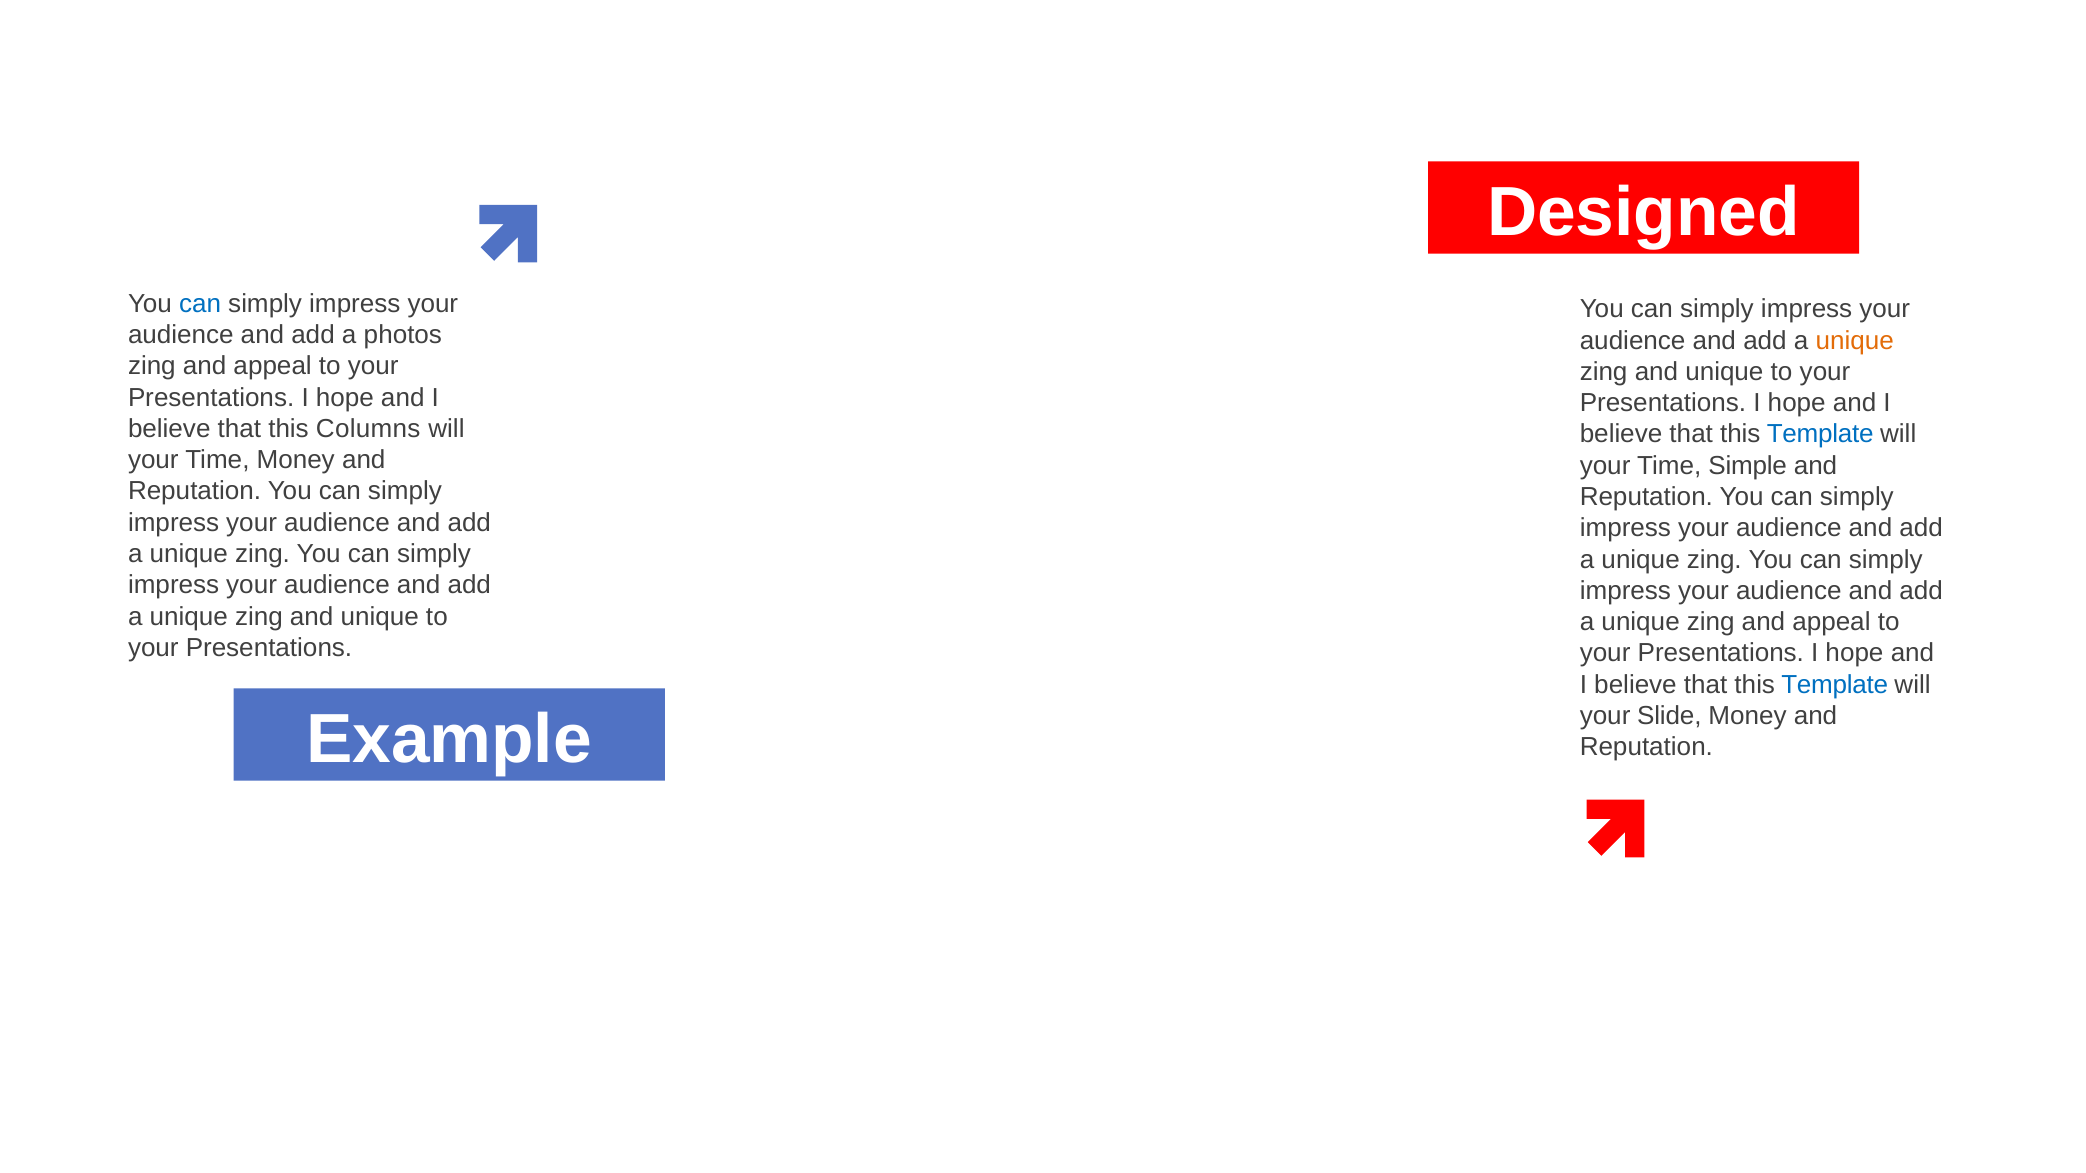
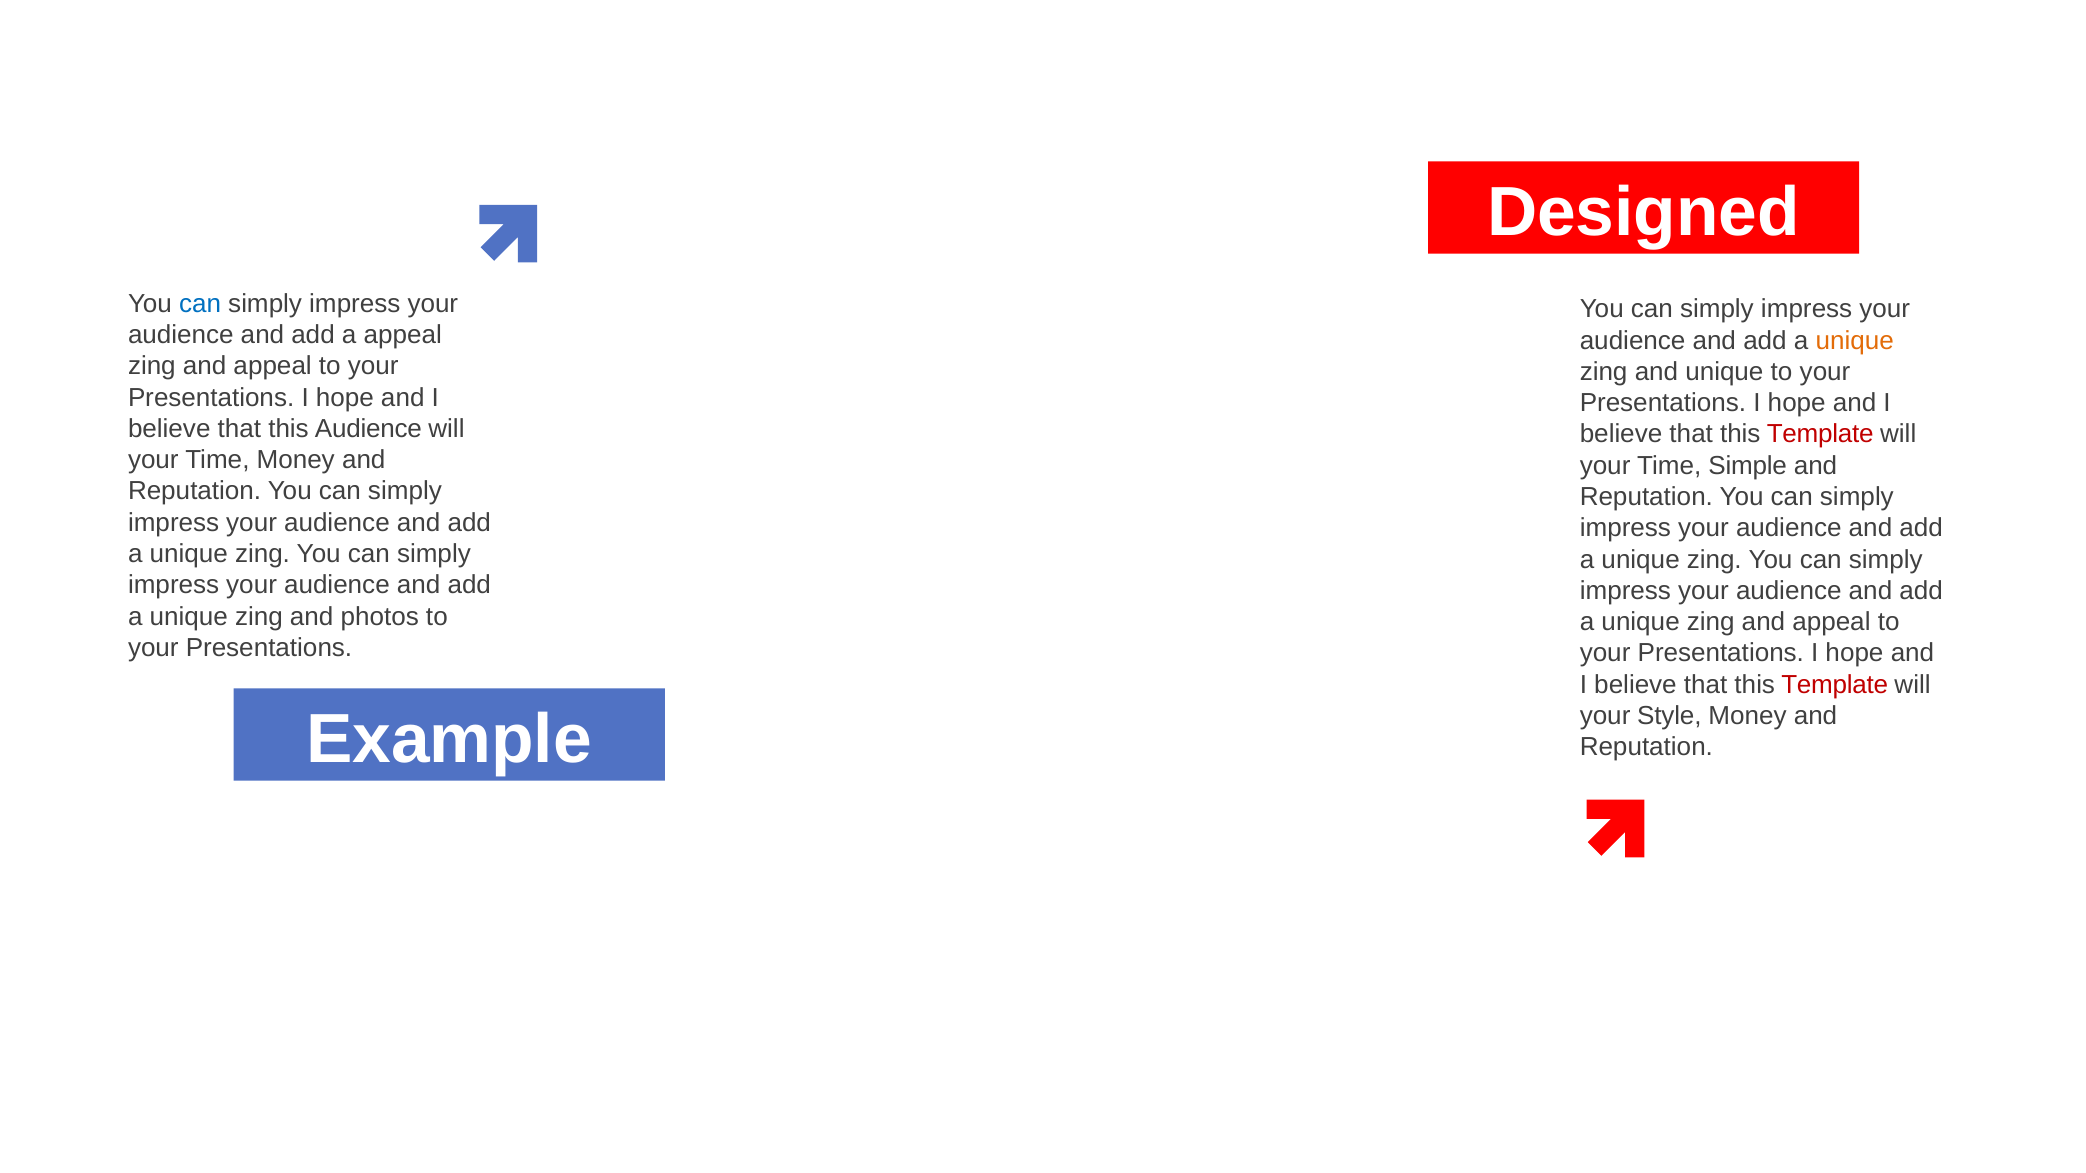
a photos: photos -> appeal (403, 335)
this Columns: Columns -> Audience (368, 429)
Template colour: blue -> red (1820, 435)
unique: unique -> photos (380, 617)
Template colour: blue -> red (1835, 685)
Slide: Slide -> Style (1669, 716)
